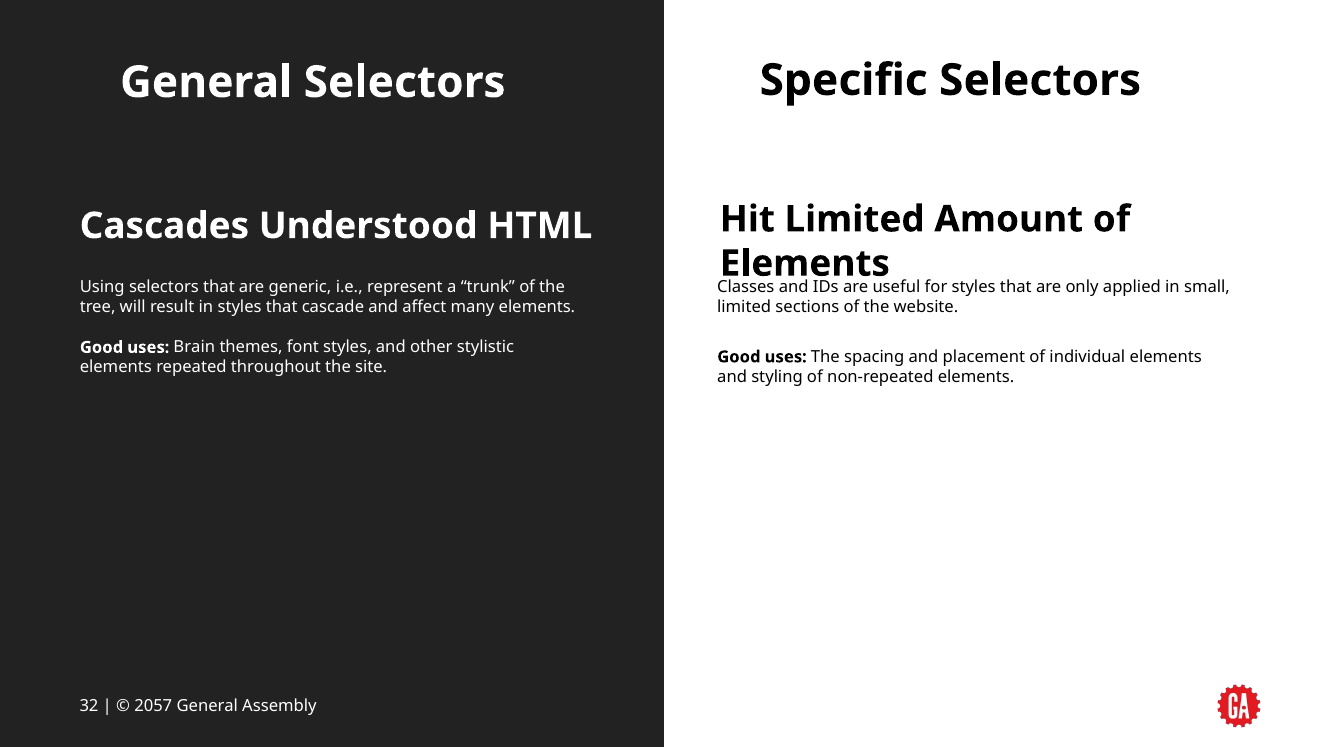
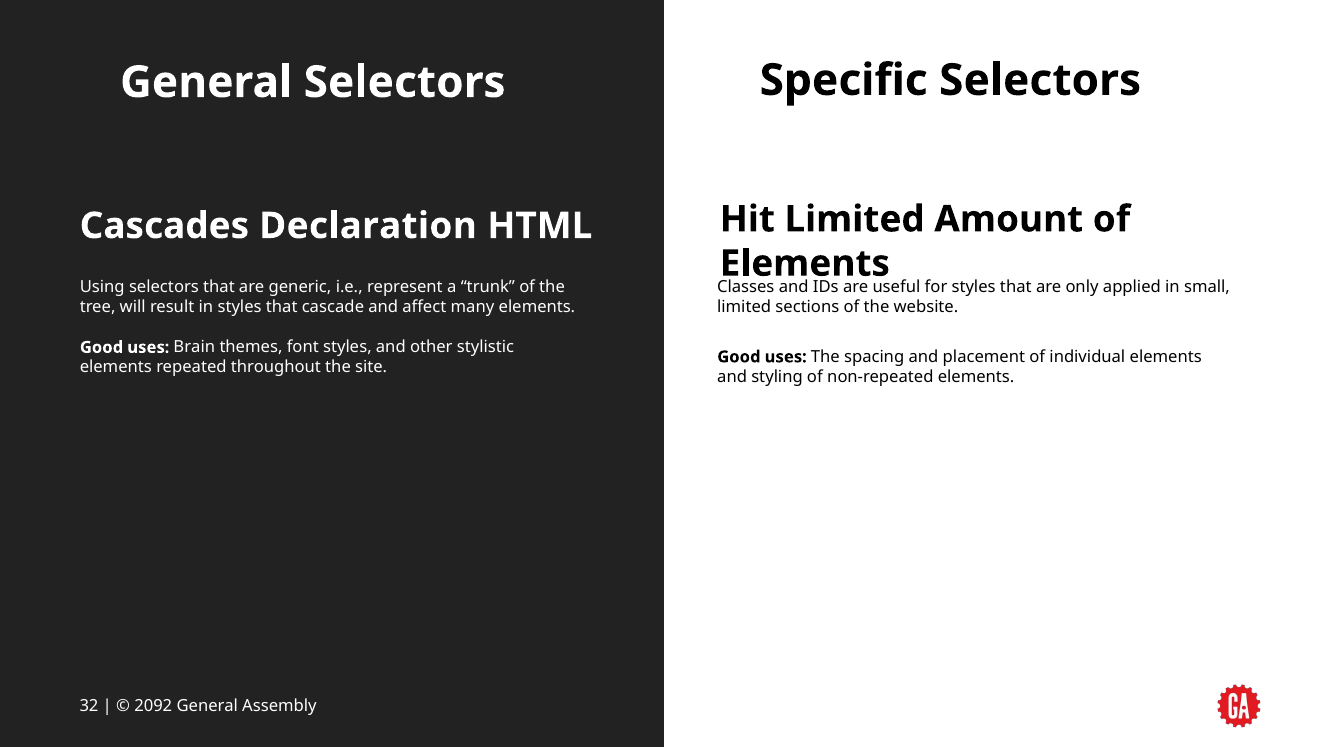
Understood: Understood -> Declaration (368, 226)
2057: 2057 -> 2092 (153, 706)
